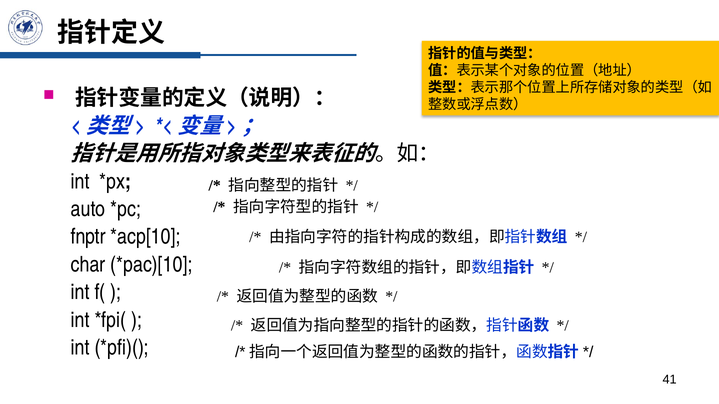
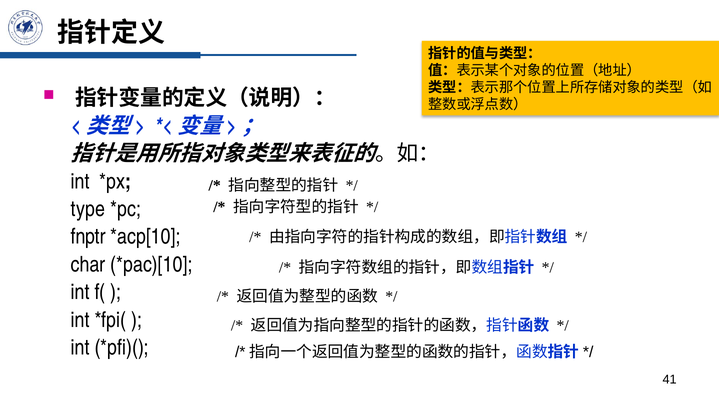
auto: auto -> type (88, 209)
